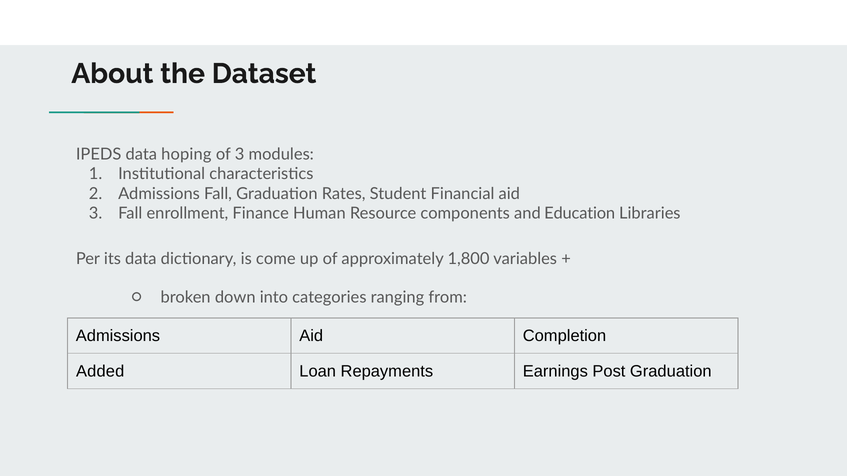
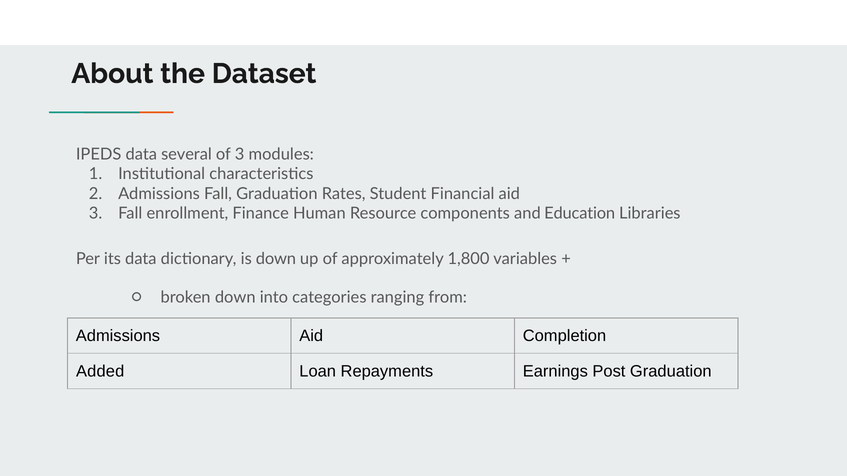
hoping: hoping -> several (186, 154)
is come: come -> down (276, 259)
